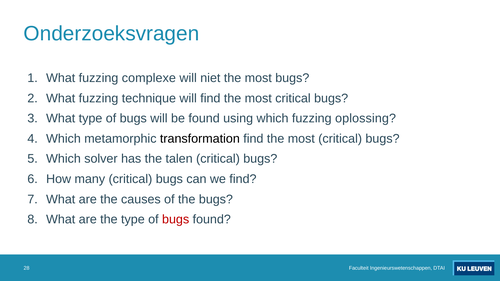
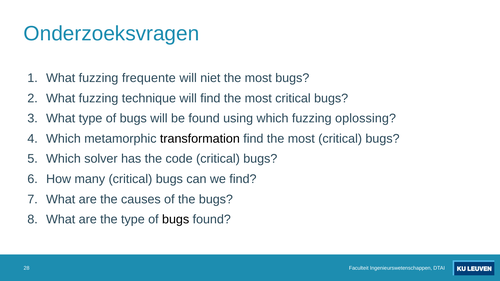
complexe: complexe -> frequente (149, 78)
talen: talen -> code (179, 159)
bugs colour: red -> black (176, 220)
